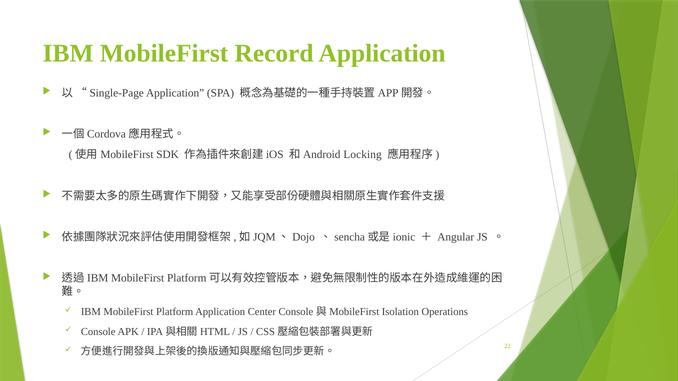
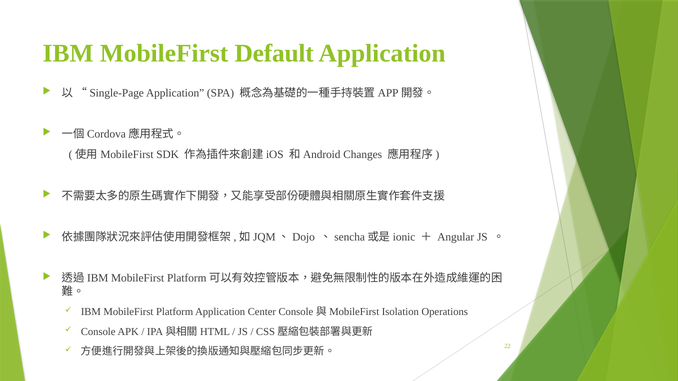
Record: Record -> Default (274, 53)
Locking: Locking -> Changes (363, 155)
